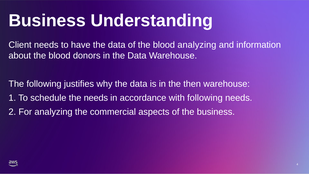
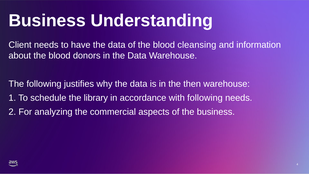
blood analyzing: analyzing -> cleansing (197, 45)
the needs: needs -> library (96, 98)
